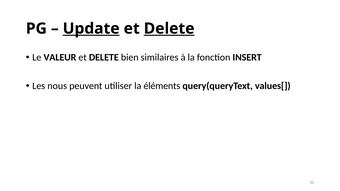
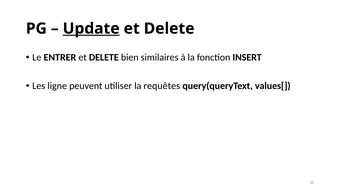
Delete underline: present -> none (169, 29)
VALEUR: VALEUR -> ENTRER (60, 57)
nous: nous -> ligne (57, 86)
éléments: éléments -> requêtes (162, 86)
